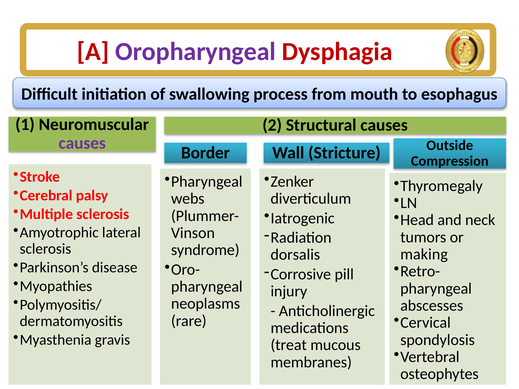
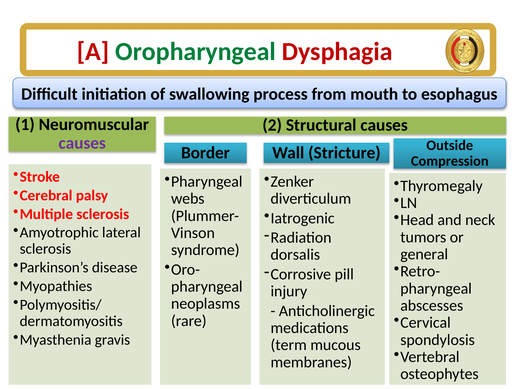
Oropharyngeal colour: purple -> green (196, 52)
making: making -> general (424, 254)
treat: treat -> term (289, 345)
